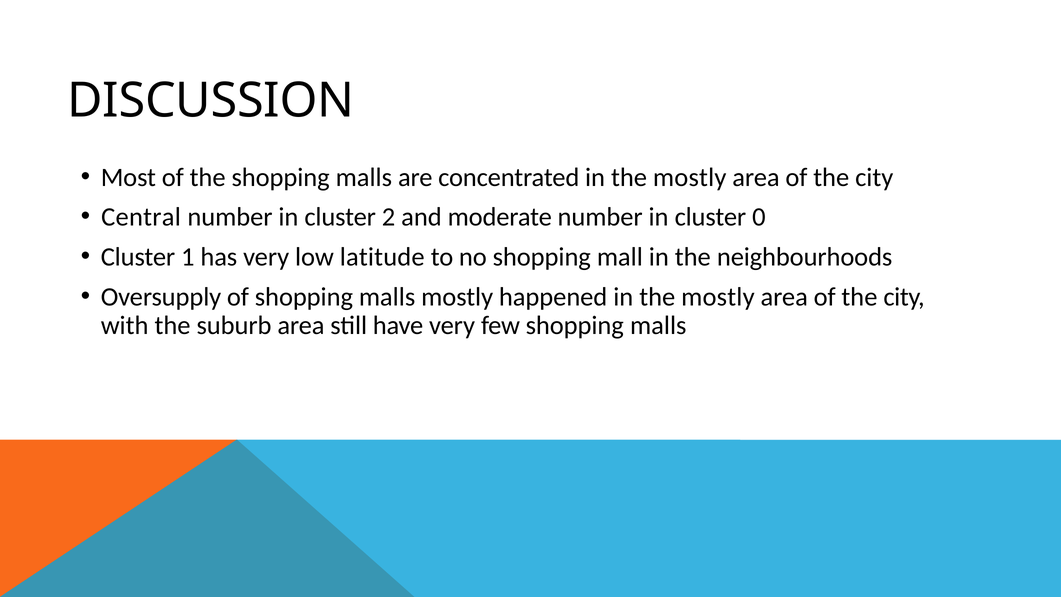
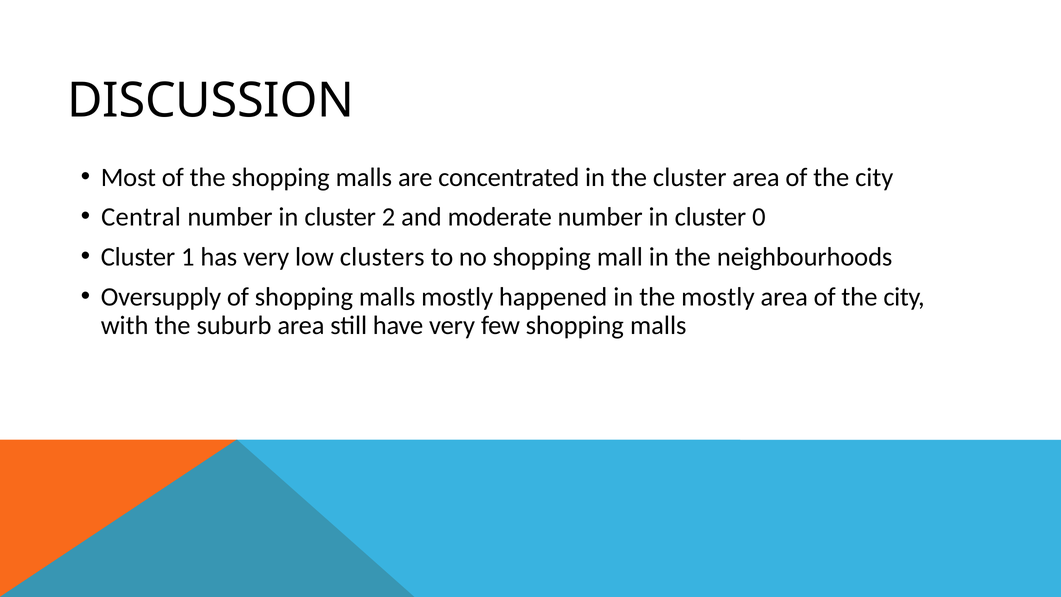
concentrated in the mostly: mostly -> cluster (690, 177)
latitude: latitude -> clusters (382, 257)
